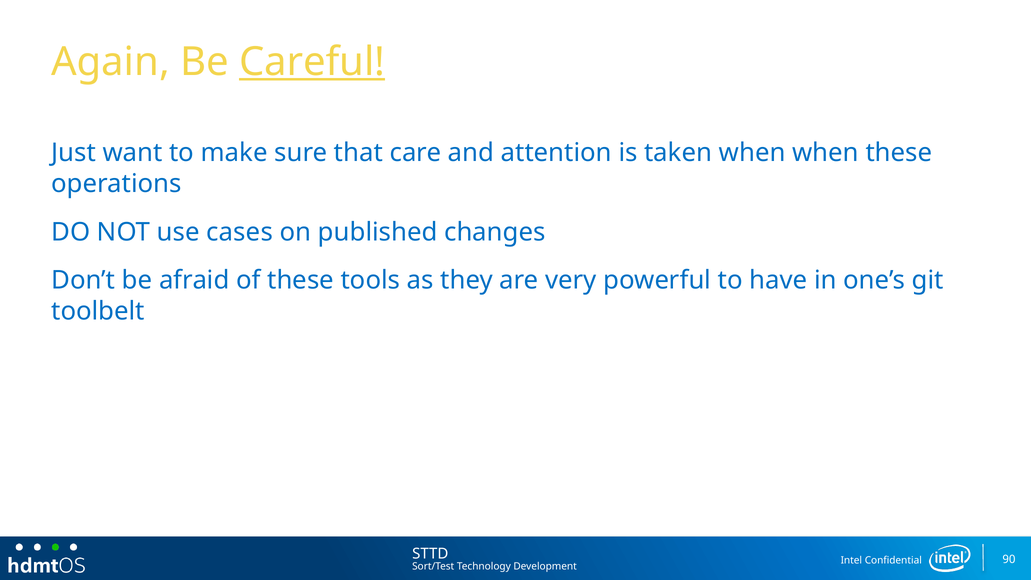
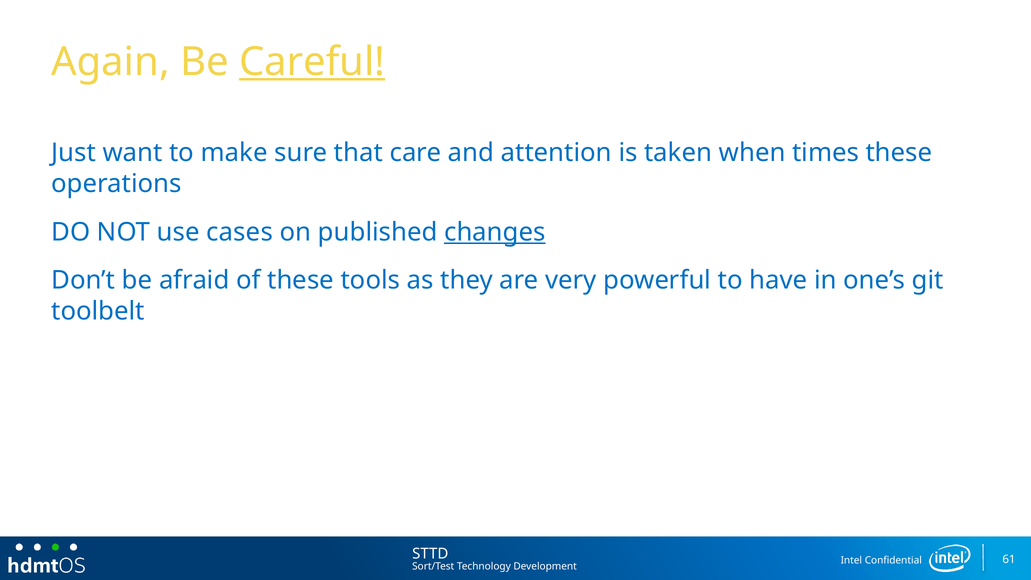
when when: when -> times (826, 153)
changes underline: none -> present (495, 232)
90: 90 -> 61 (1009, 559)
